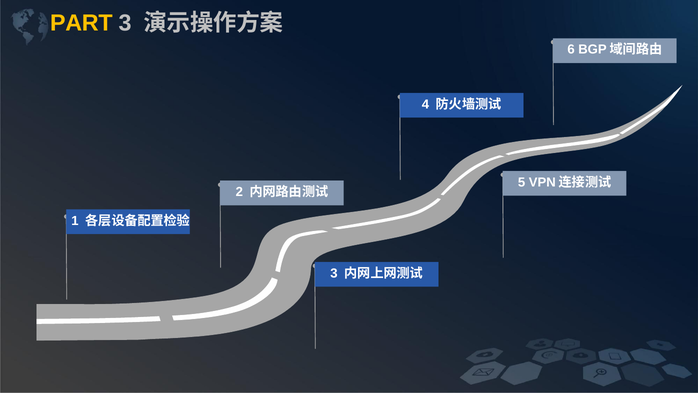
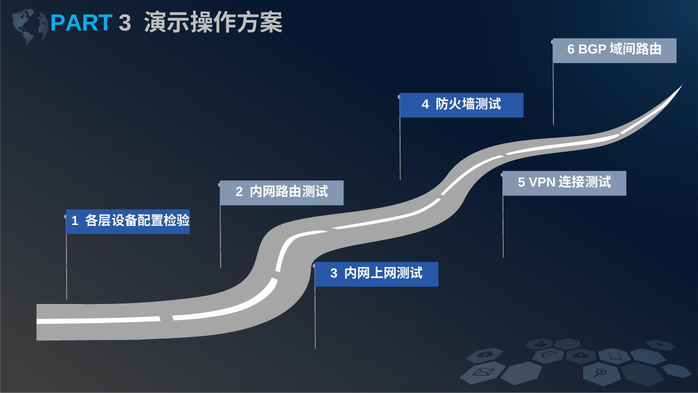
PART colour: yellow -> light blue (81, 23)
